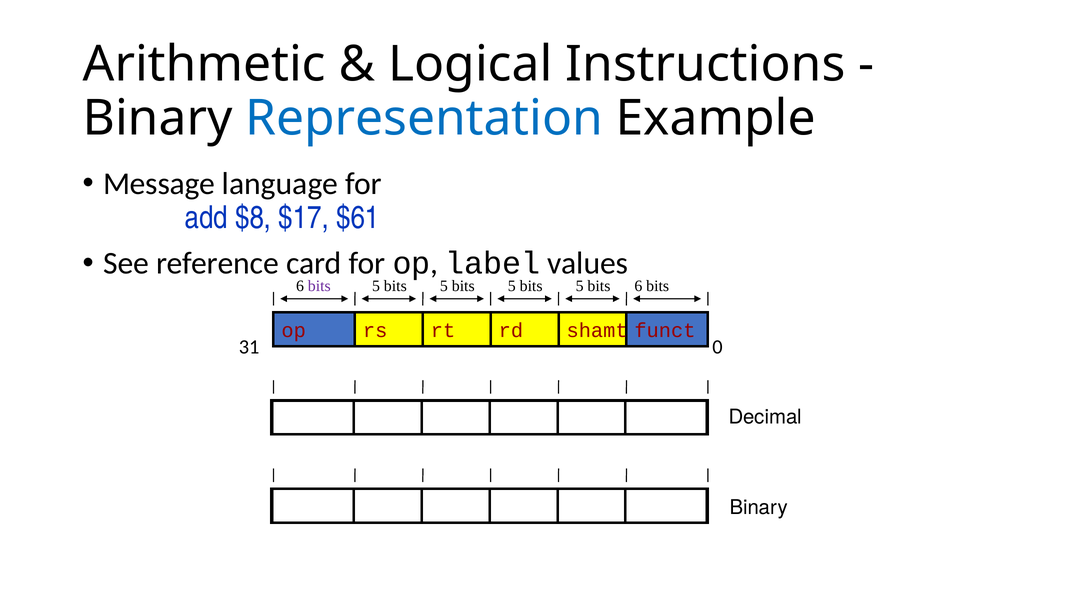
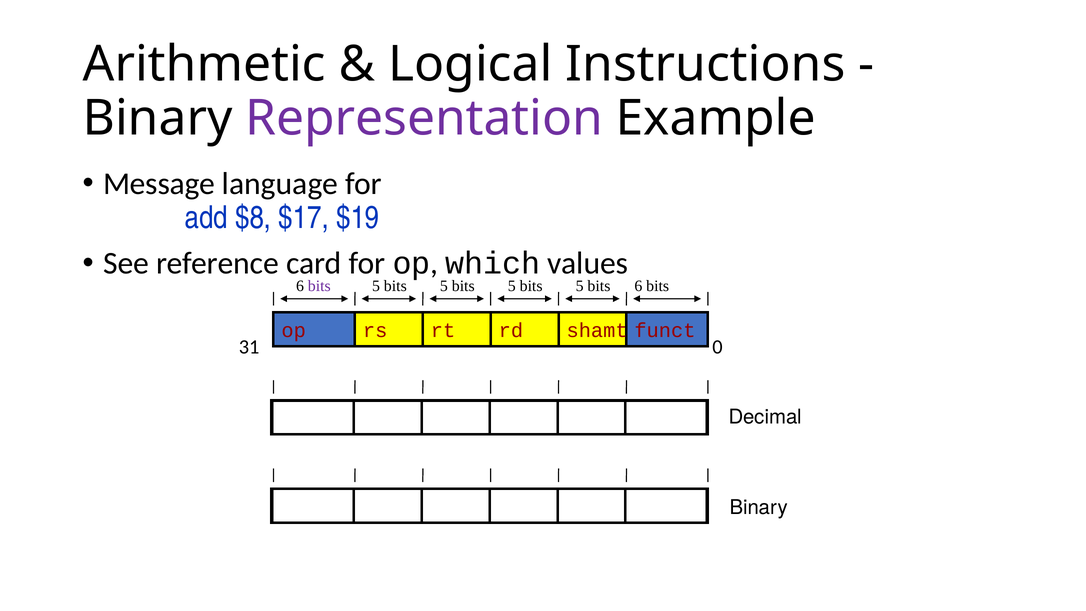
Representation colour: blue -> purple (424, 118)
$61: $61 -> $19 (358, 218)
label: label -> which (493, 263)
